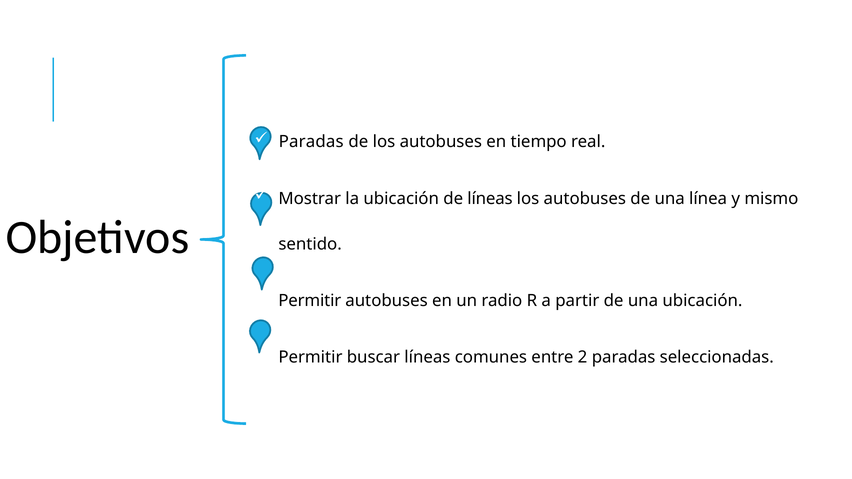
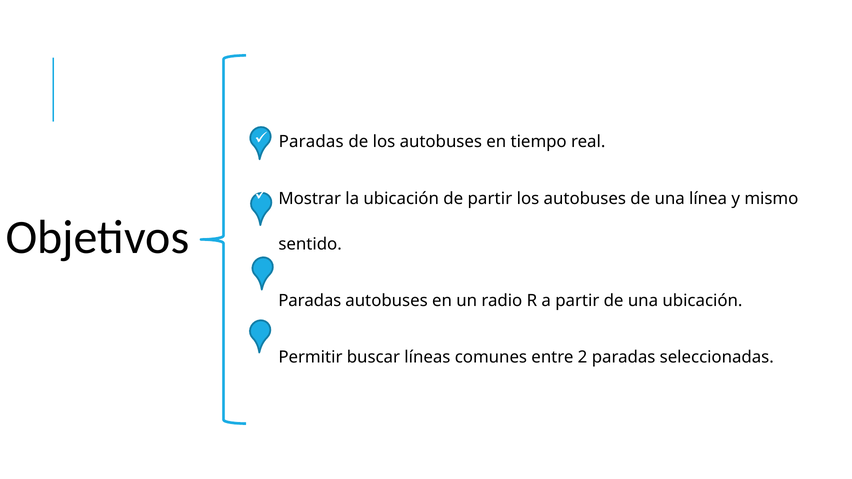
de líneas: líneas -> partir (490, 199)
Permitir: Permitir -> Paradas (310, 301)
